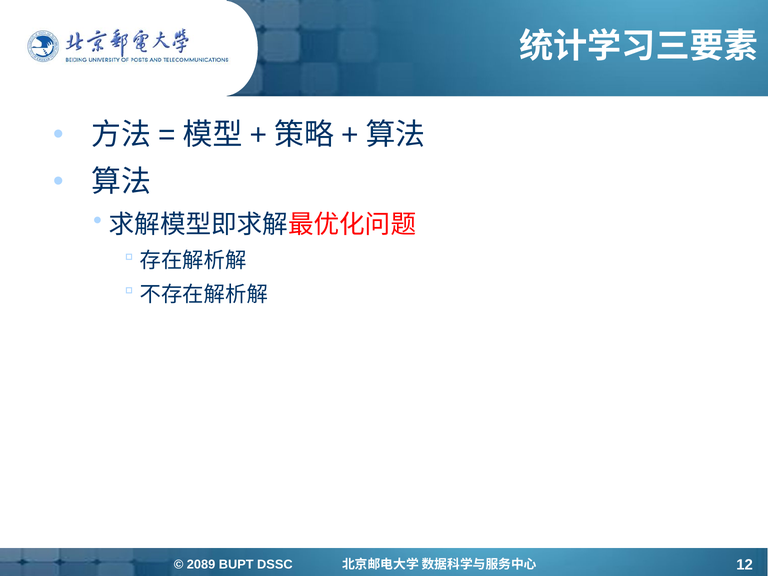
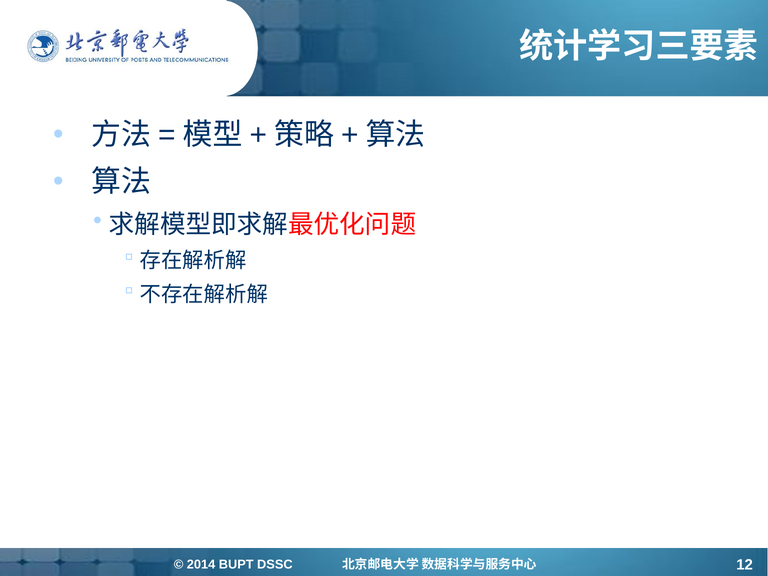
2089: 2089 -> 2014 (201, 565)
